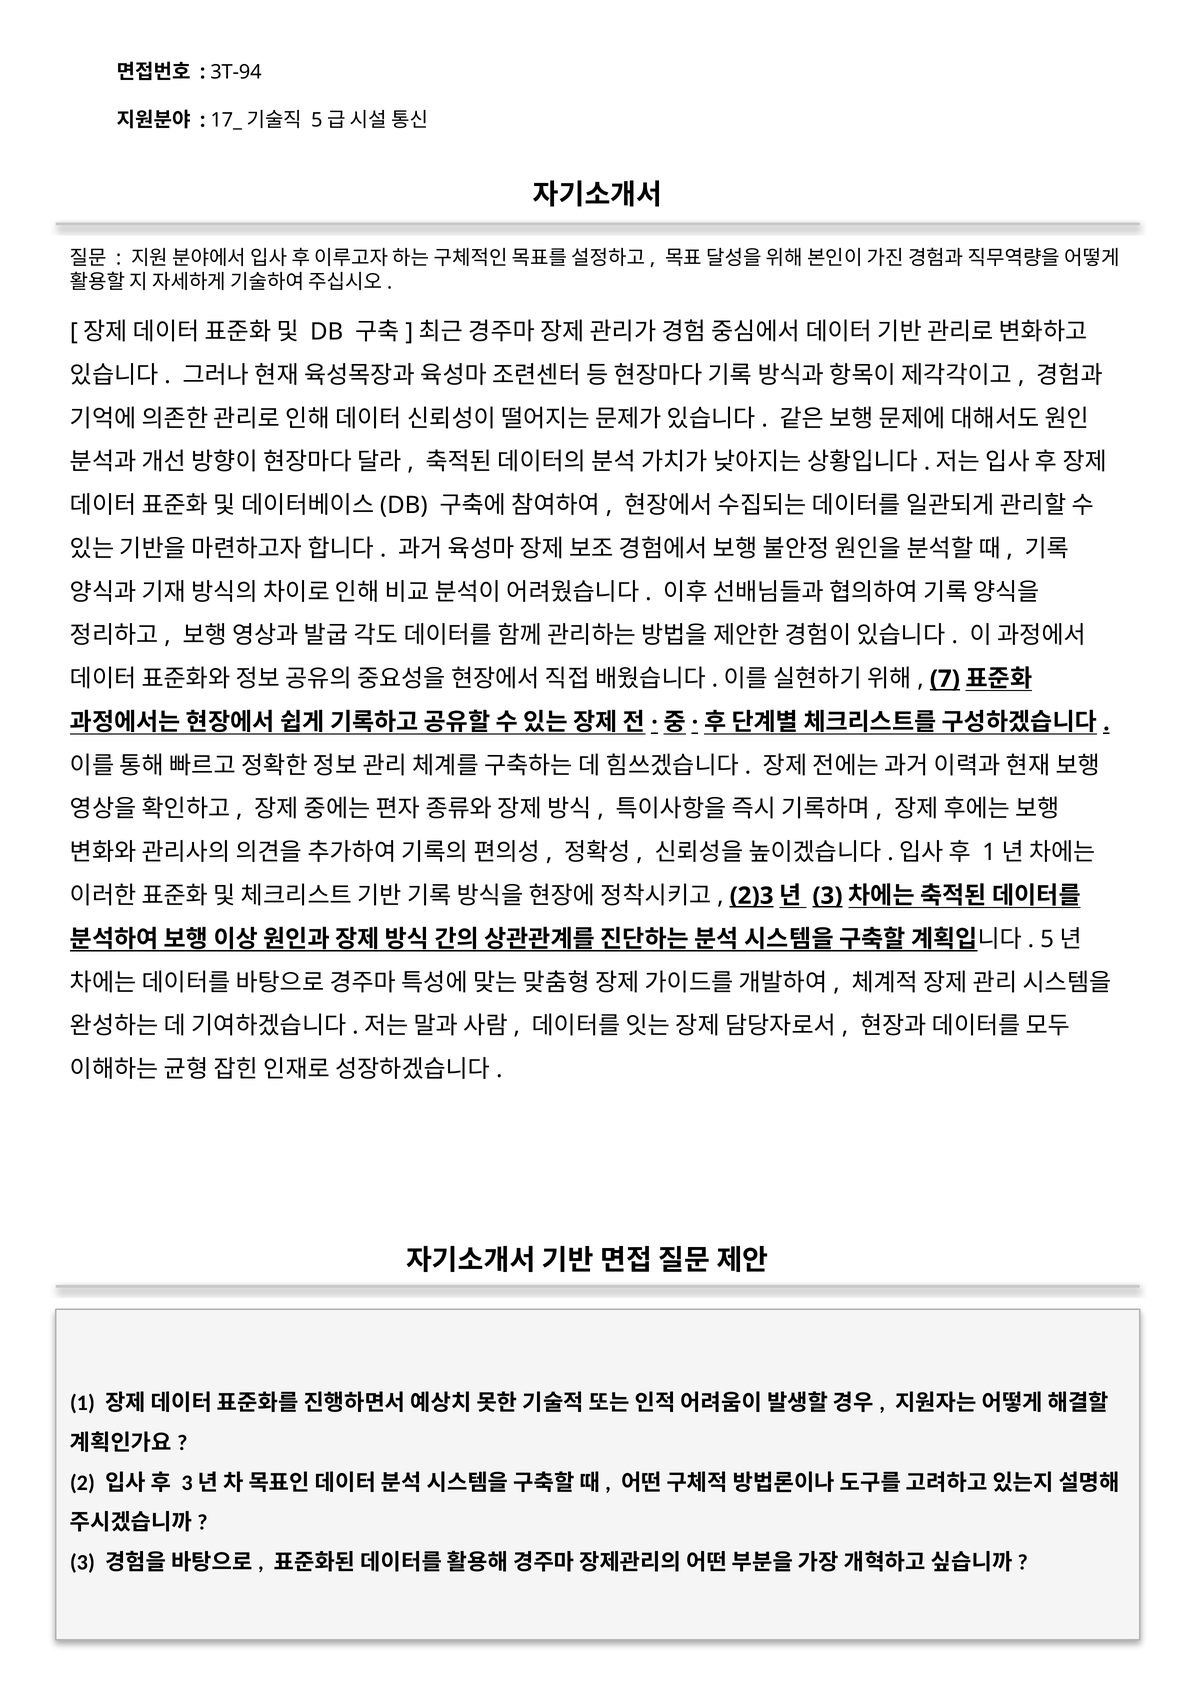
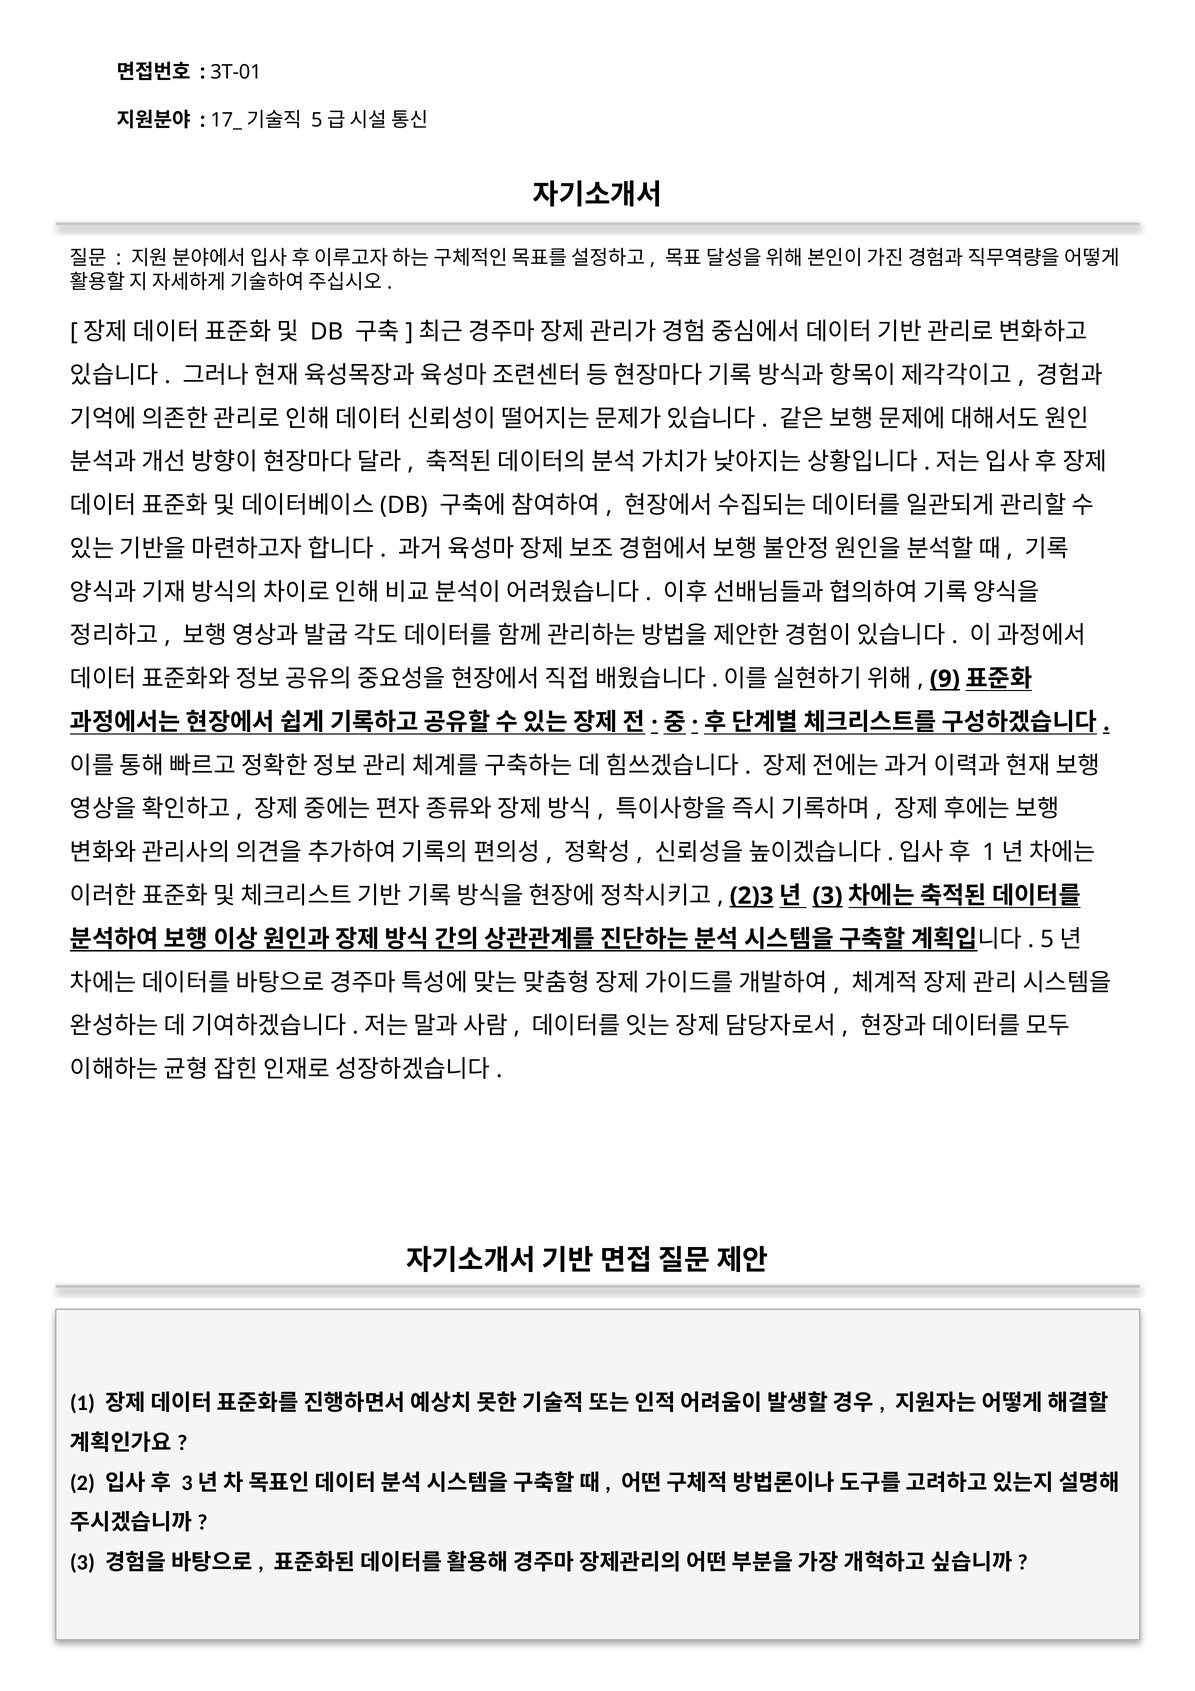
3T-94: 3T-94 -> 3T-01 (236, 72)
7: 7 -> 9 (945, 678)
